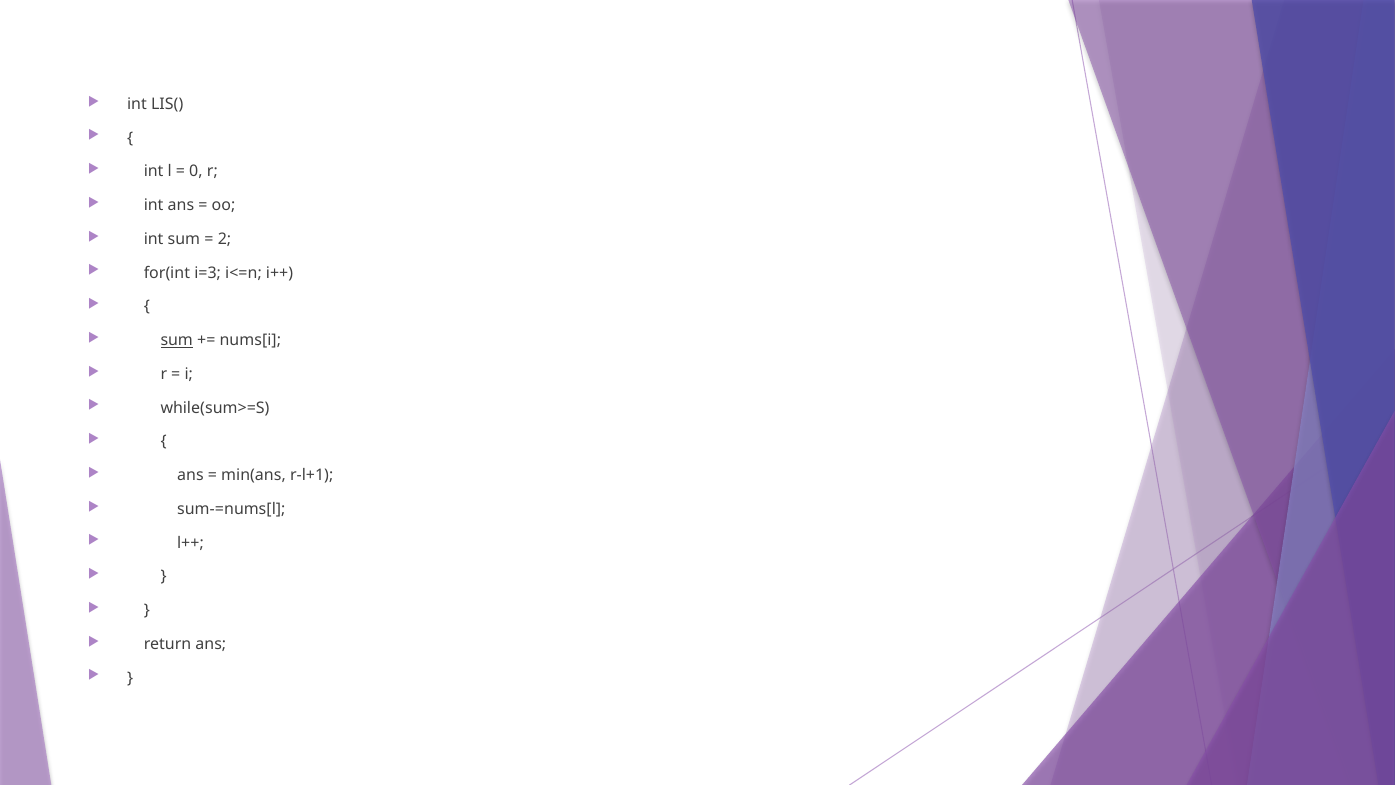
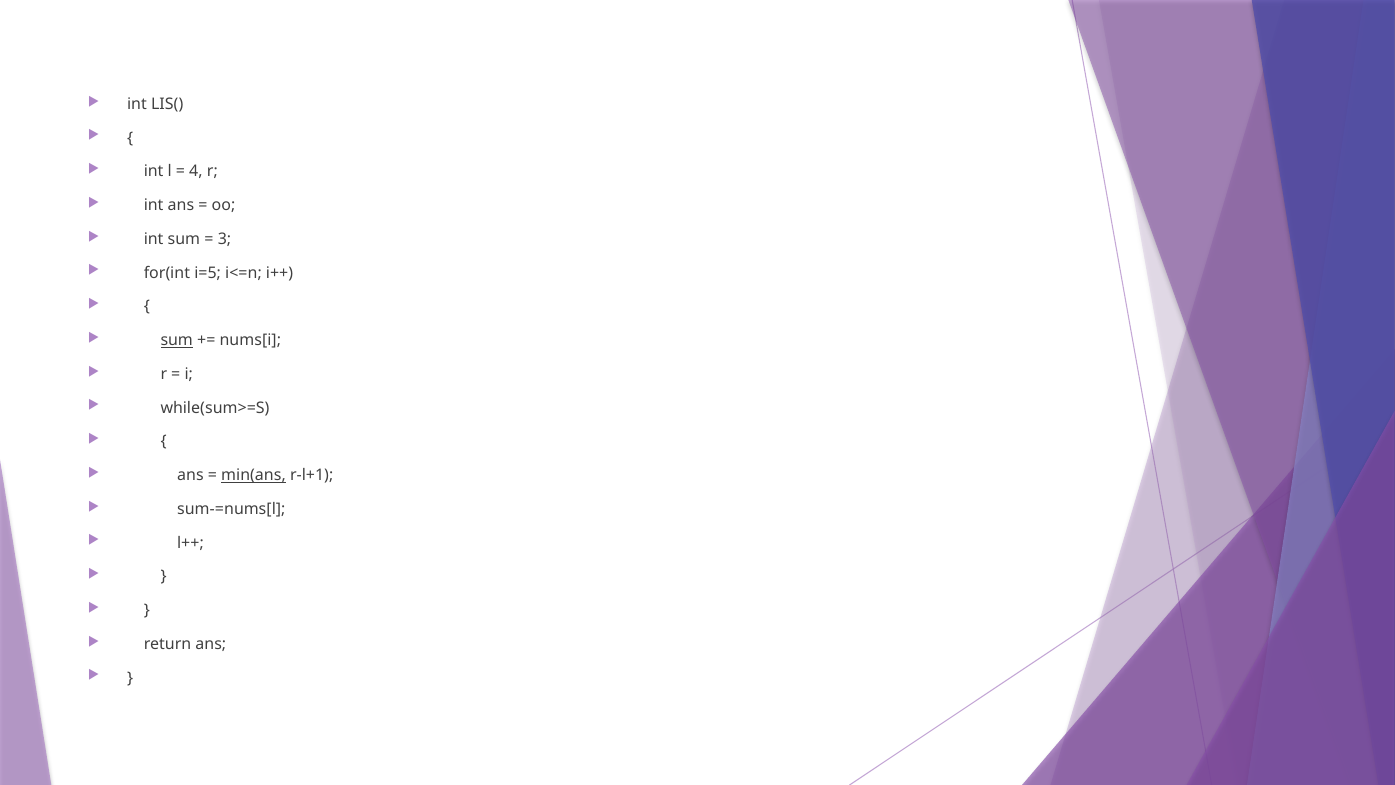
0: 0 -> 4 (196, 172)
2: 2 -> 3 (224, 239)
i=3: i=3 -> i=5 (208, 273)
min(ans underline: none -> present (253, 475)
